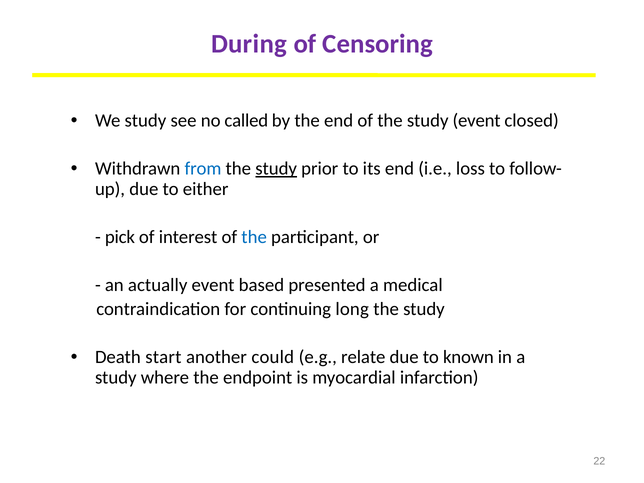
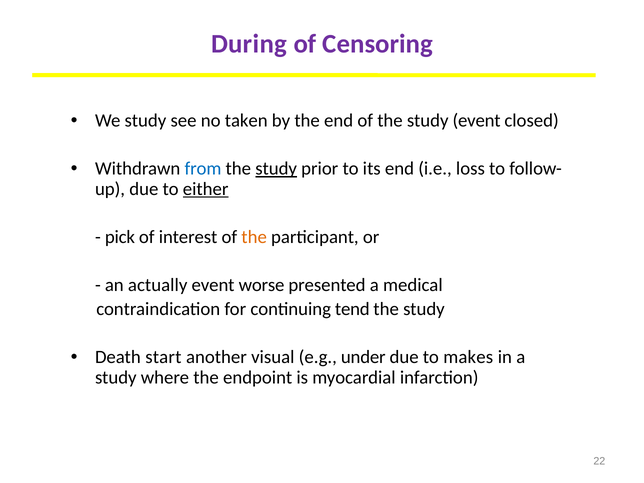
called: called -> taken (246, 121)
either underline: none -> present (206, 189)
the colour: blue -> orange (254, 237)
based: based -> worse (262, 285)
long: long -> tend (352, 309)
could: could -> visual (273, 357)
relate: relate -> under (363, 357)
known: known -> makes (468, 357)
